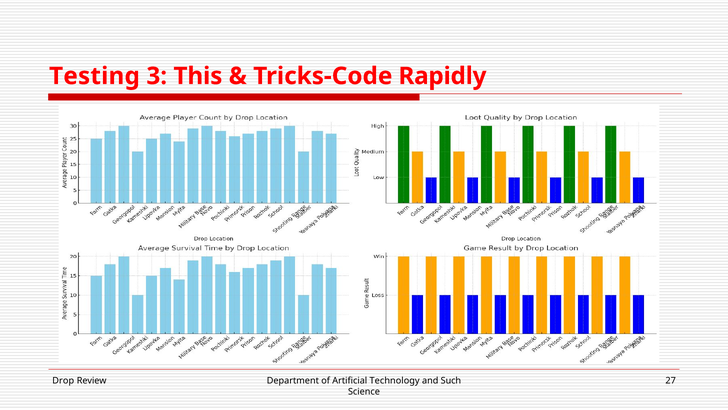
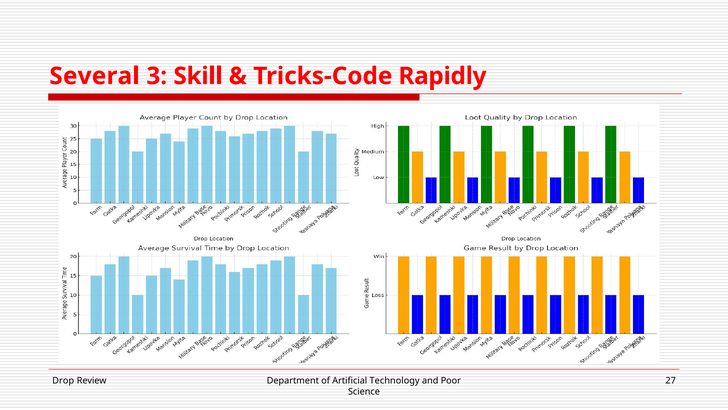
Testing: Testing -> Several (94, 76)
This: This -> Skill (198, 76)
Such: Such -> Poor (451, 380)
